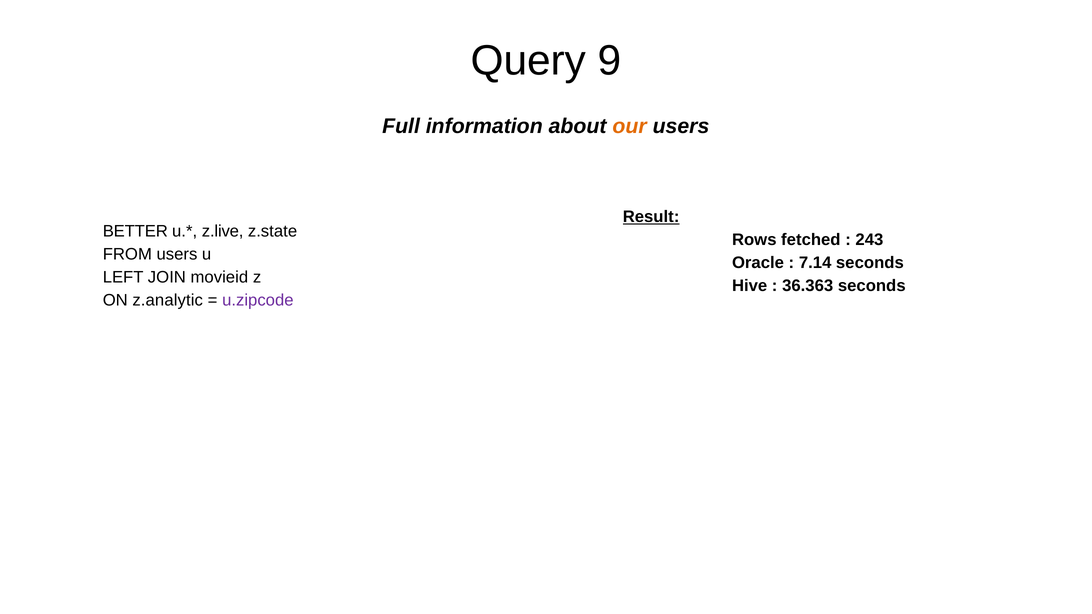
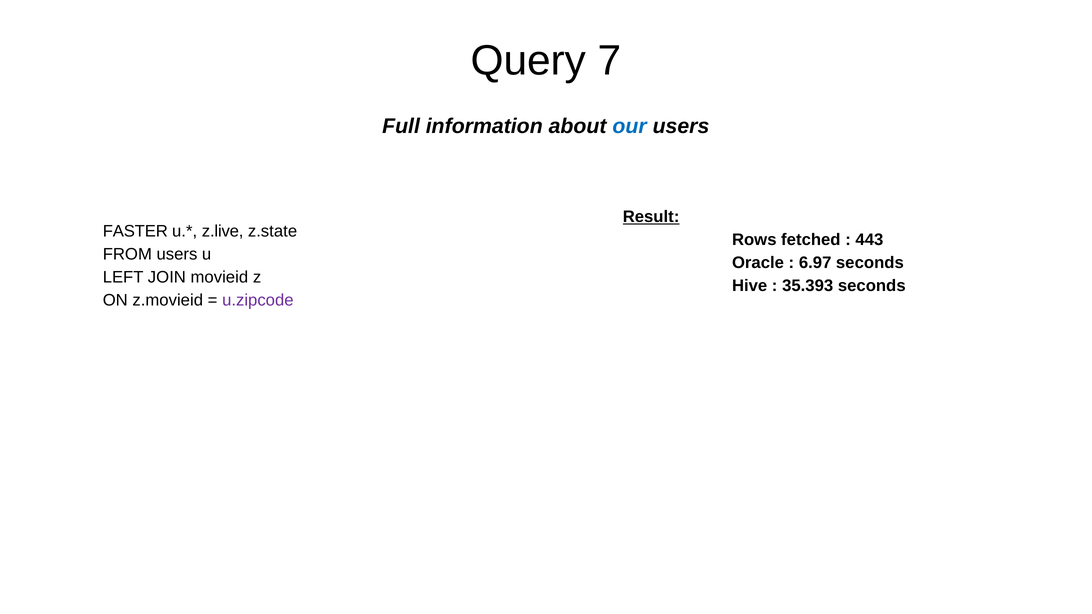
9: 9 -> 7 (610, 61)
our colour: orange -> blue (630, 126)
BETTER: BETTER -> FASTER (135, 231)
243: 243 -> 443 (869, 240)
7.14: 7.14 -> 6.97 (815, 263)
36.363: 36.363 -> 35.393 (808, 286)
z.analytic: z.analytic -> z.movieid (168, 300)
